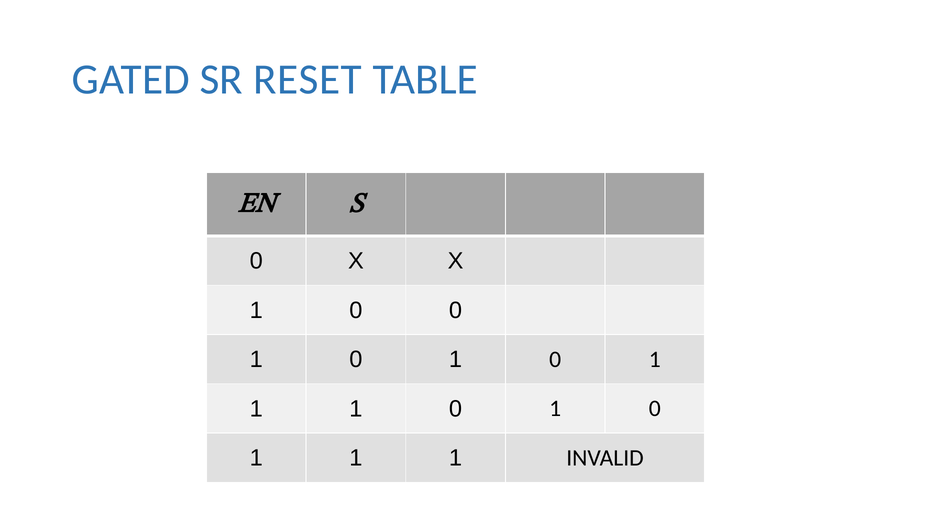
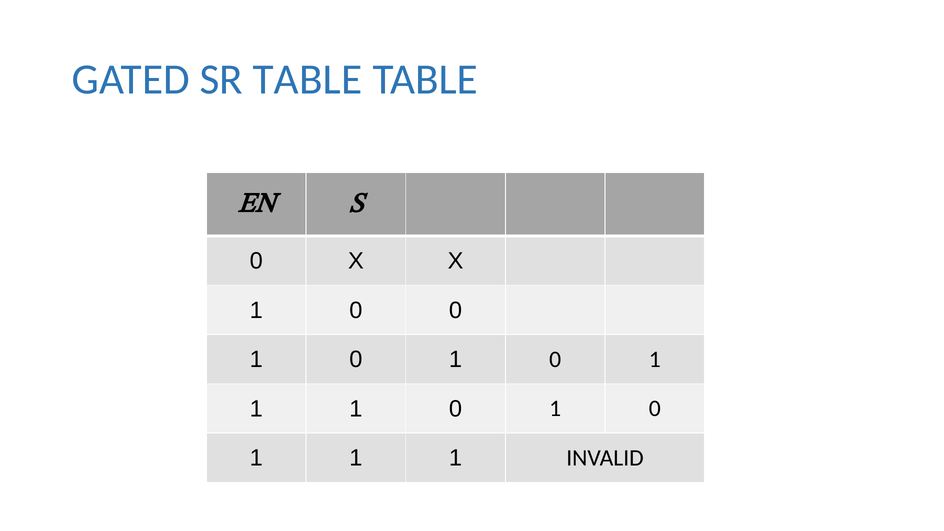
SR RESET: RESET -> TABLE (308, 80)
